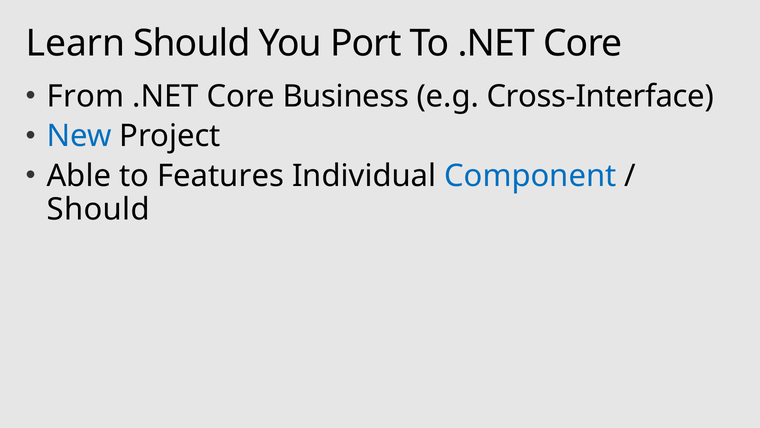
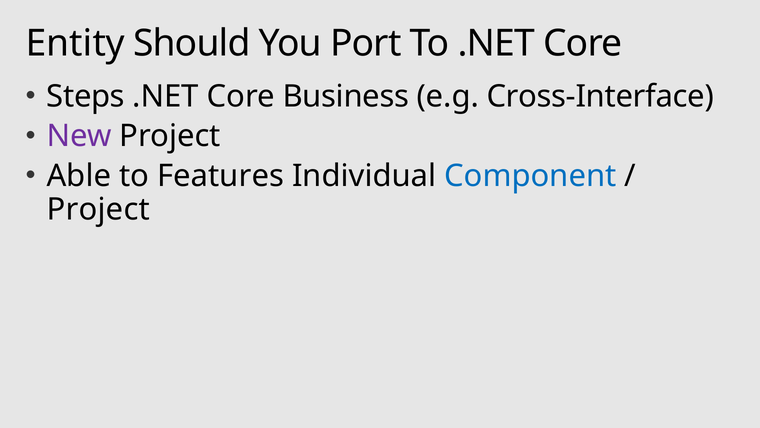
Learn: Learn -> Entity (75, 44)
From: From -> Steps (86, 96)
New colour: blue -> purple (79, 136)
Should: Should -> Project (98, 209)
